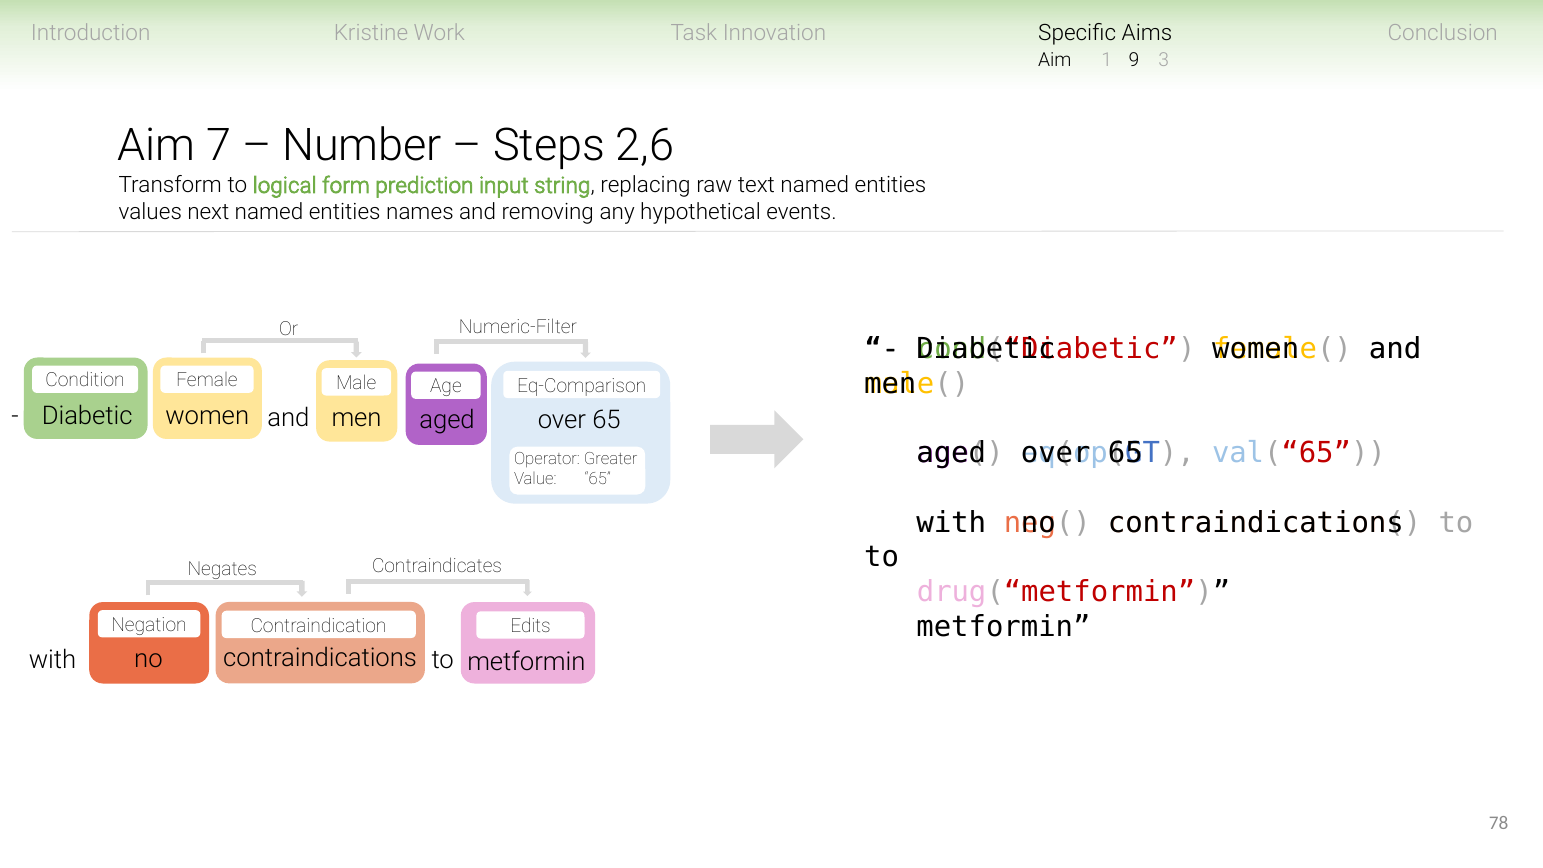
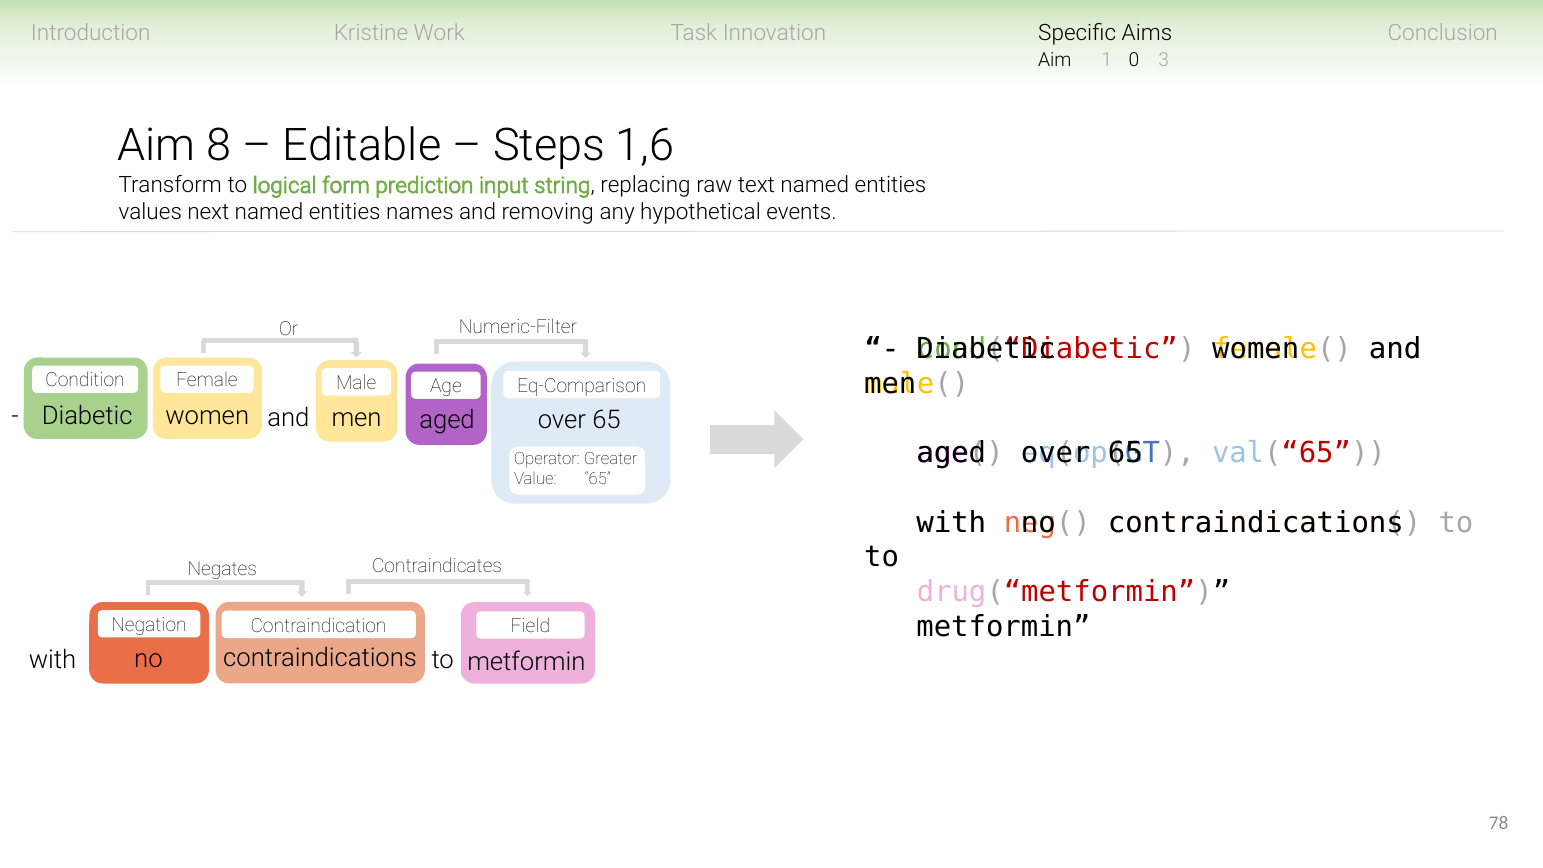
9: 9 -> 0 (1134, 60)
7: 7 -> 8 (219, 145)
Number: Number -> Editable (362, 145)
2,6: 2,6 -> 1,6 (645, 145)
Edits: Edits -> Field (530, 626)
